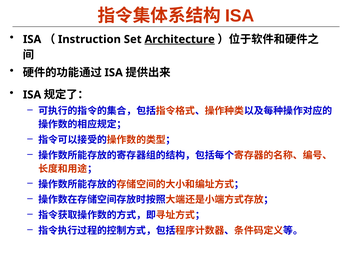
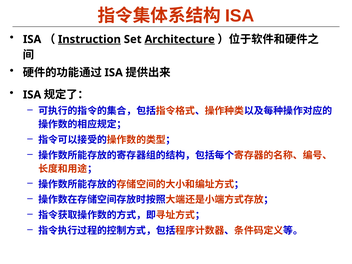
Instruction underline: none -> present (89, 39)
